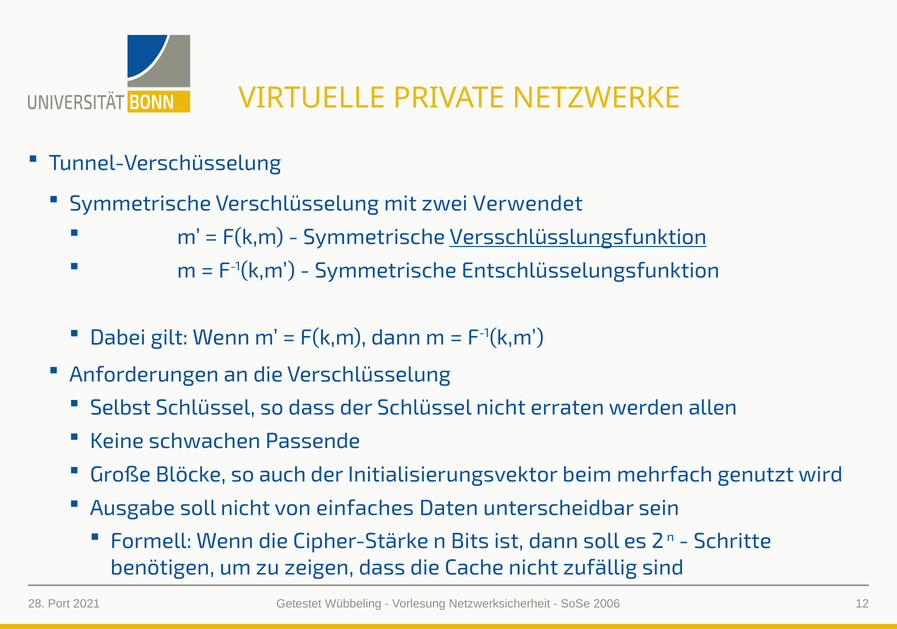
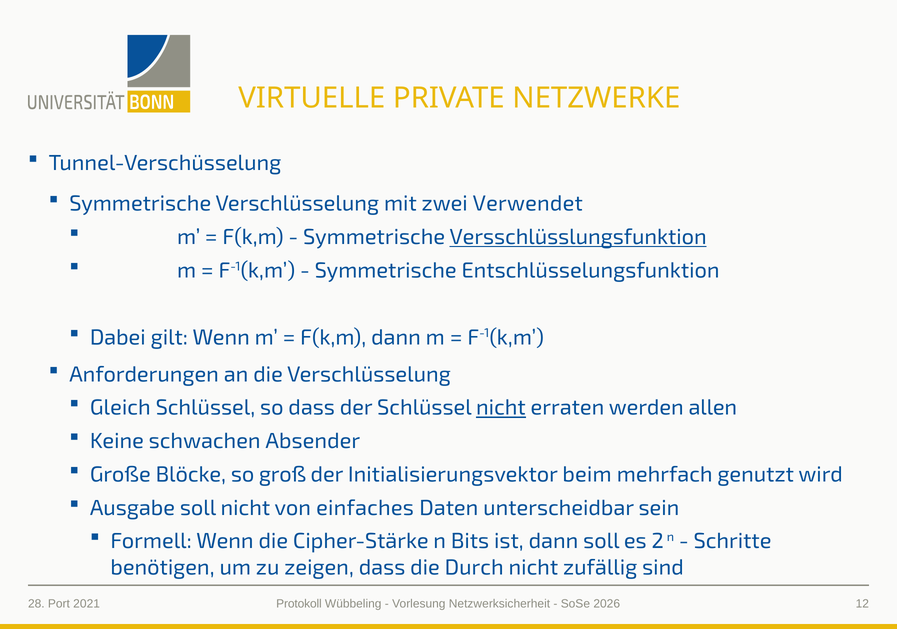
Selbst: Selbst -> Gleich (120, 408)
nicht underline: none -> present (501, 408)
Passende: Passende -> Absender (313, 441)
auch: auch -> groß (283, 474)
Cache: Cache -> Durch (474, 567)
Getestet: Getestet -> Protokoll (299, 604)
2006: 2006 -> 2026 (607, 604)
